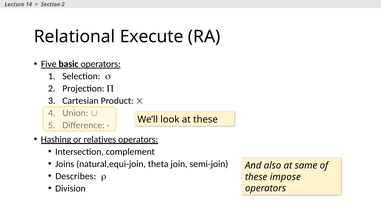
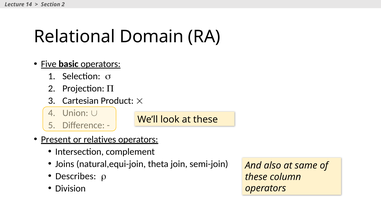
Execute: Execute -> Domain (152, 37)
Hashing: Hashing -> Present (56, 140)
impose: impose -> column (285, 177)
